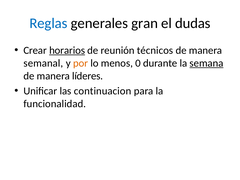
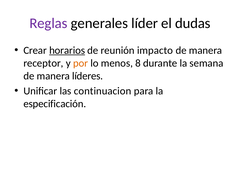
Reglas colour: blue -> purple (48, 23)
gran: gran -> líder (145, 23)
técnicos: técnicos -> impacto (155, 50)
semanal: semanal -> receptor (43, 63)
0: 0 -> 8 (138, 63)
semana underline: present -> none (206, 63)
funcionalidad: funcionalidad -> especificación (55, 104)
